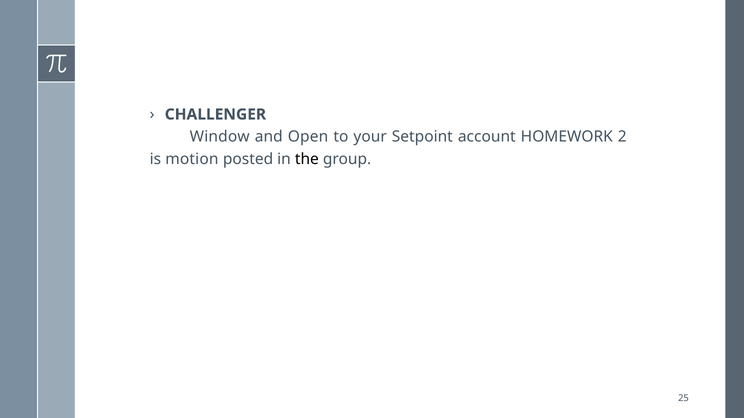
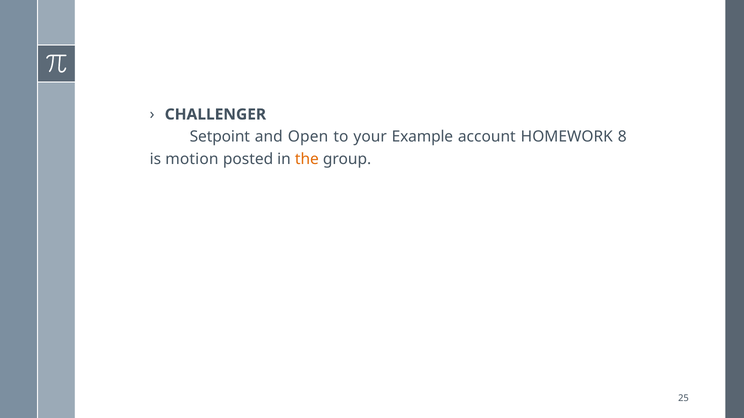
Window: Window -> Setpoint (220, 137)
Setpoint: Setpoint -> Example (422, 137)
2: 2 -> 8 (622, 137)
the colour: black -> orange (307, 159)
